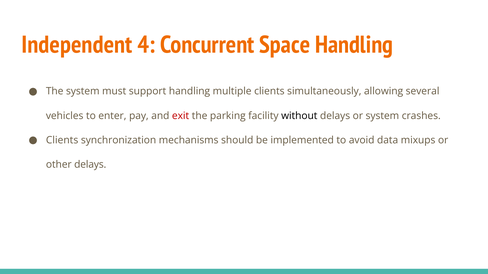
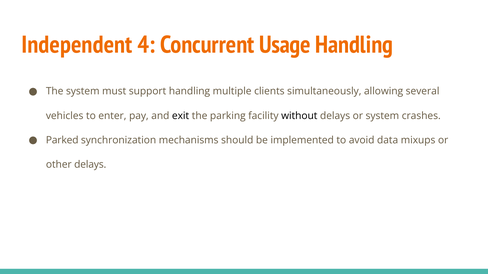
Space: Space -> Usage (285, 45)
exit colour: red -> black (181, 116)
Clients: Clients -> Parked (62, 140)
